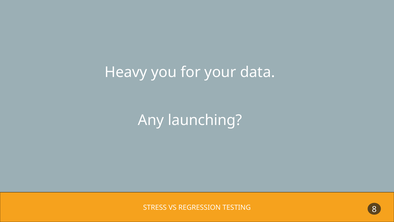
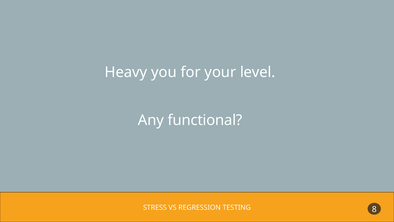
data: data -> level (258, 72)
launching: launching -> functional (205, 120)
